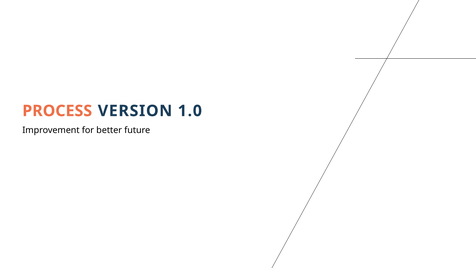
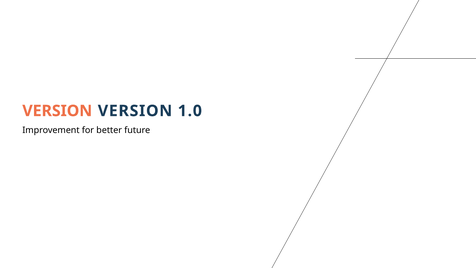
PROCESS: PROCESS -> VERSION (57, 111)
